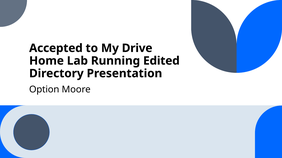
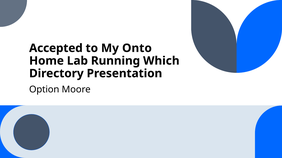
Drive: Drive -> Onto (137, 48)
Edited: Edited -> Which (161, 61)
